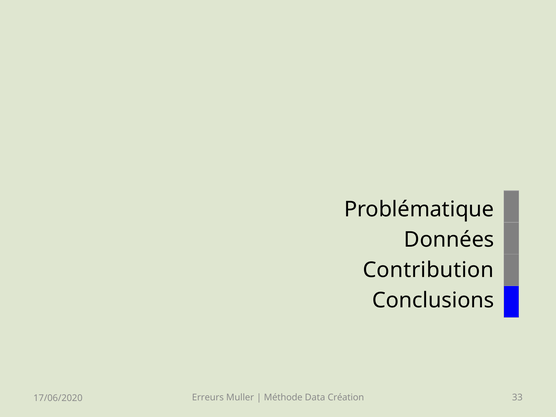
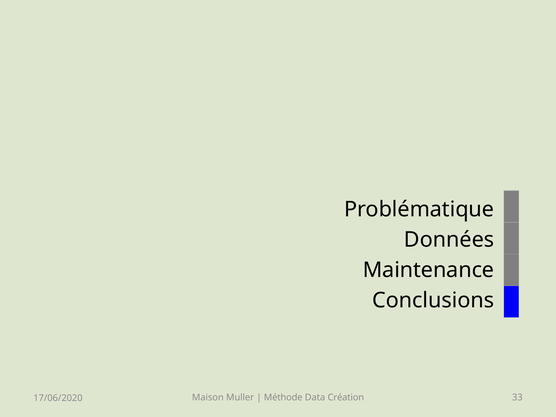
Contribution: Contribution -> Maintenance (428, 270)
Erreurs: Erreurs -> Maison (208, 397)
